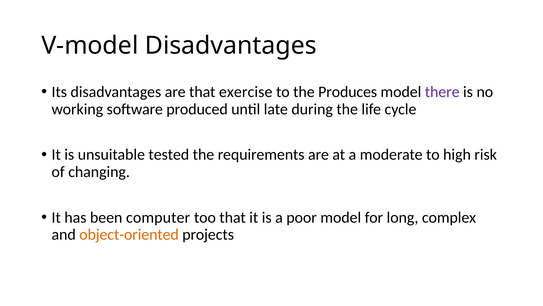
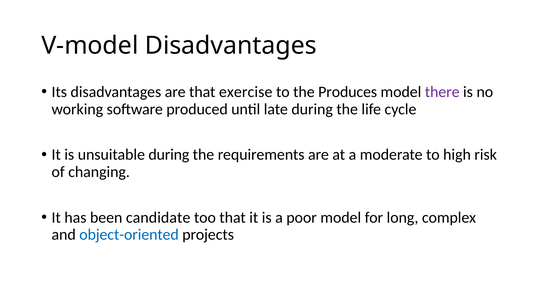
unsuitable tested: tested -> during (169, 154)
computer: computer -> candidate (158, 217)
object-oriented colour: orange -> blue (129, 234)
